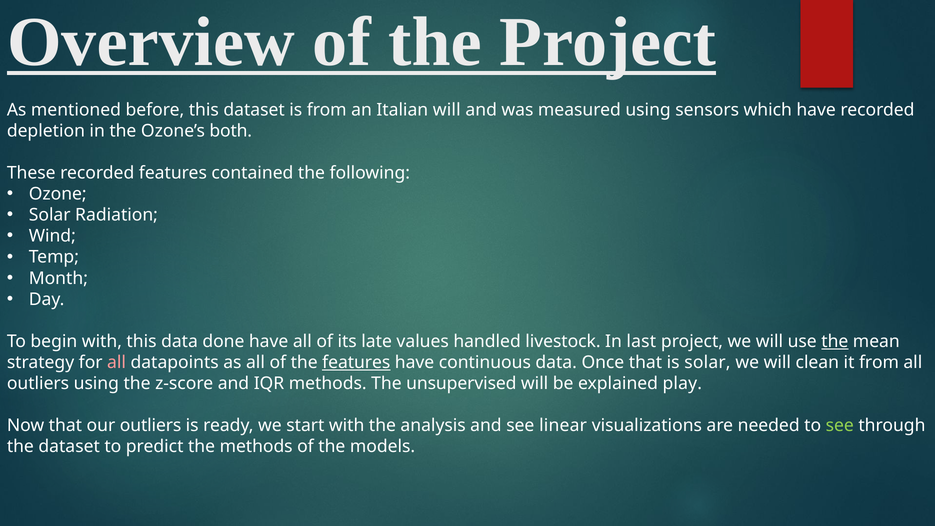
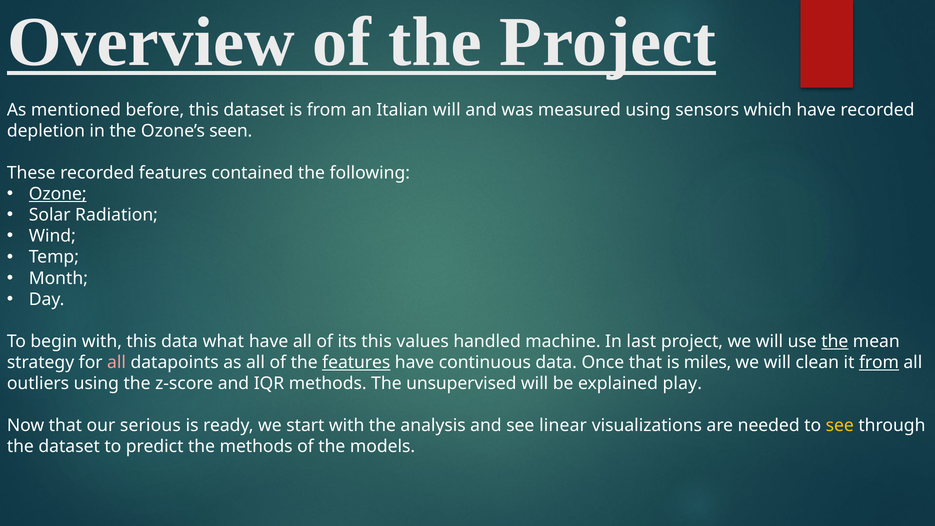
both: both -> seen (231, 131)
Ozone underline: none -> present (58, 194)
done: done -> what (223, 341)
its late: late -> this (377, 341)
livestock: livestock -> machine (563, 341)
is solar: solar -> miles (708, 362)
from underline: none -> present (879, 362)
our outliers: outliers -> serious (150, 425)
see colour: light green -> yellow (840, 425)
